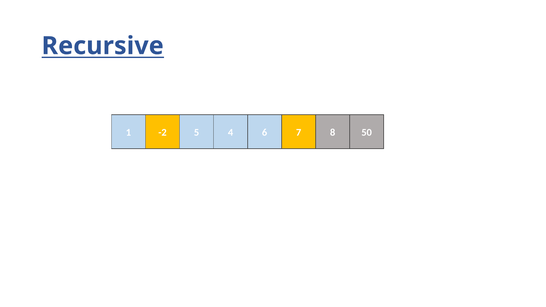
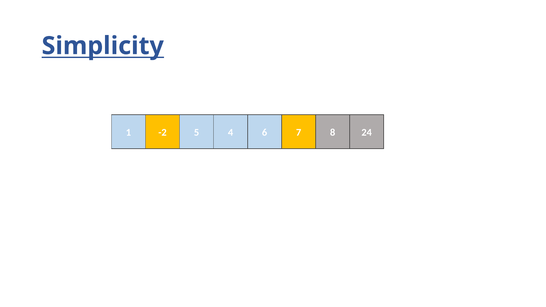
Recursive: Recursive -> Simplicity (103, 46)
50: 50 -> 24 (367, 132)
